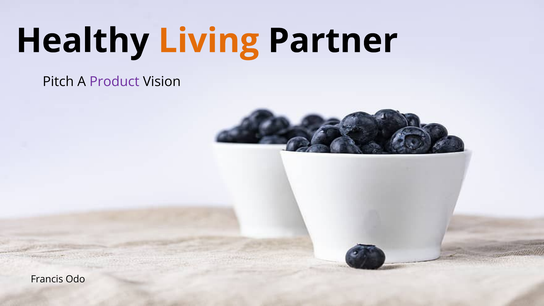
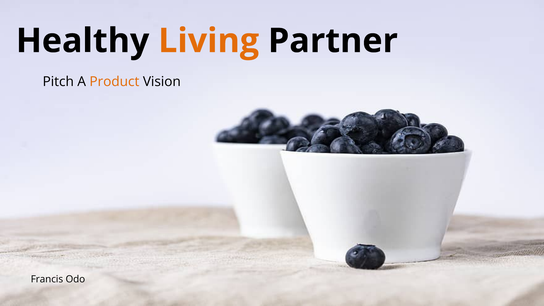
Product colour: purple -> orange (114, 82)
